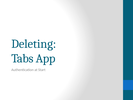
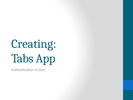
Deleting: Deleting -> Creating (34, 44)
